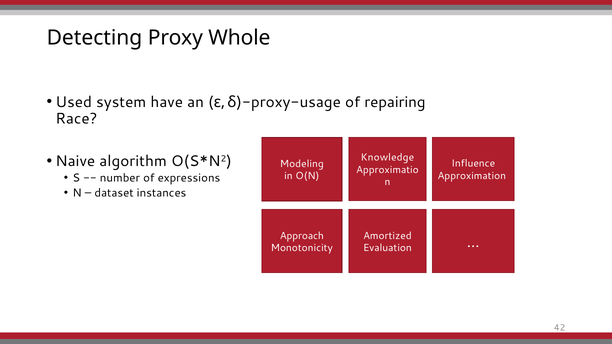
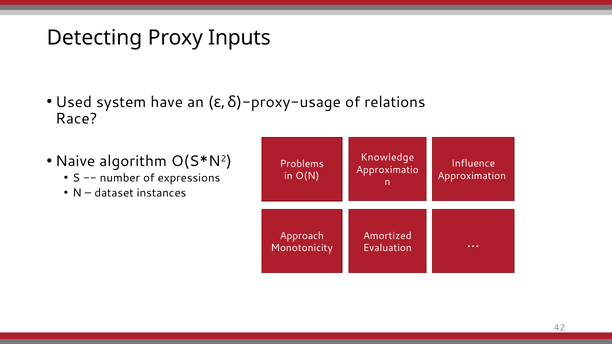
Whole: Whole -> Inputs (239, 38)
repairing: repairing -> relations (395, 102)
Modeling: Modeling -> Problems (302, 164)
